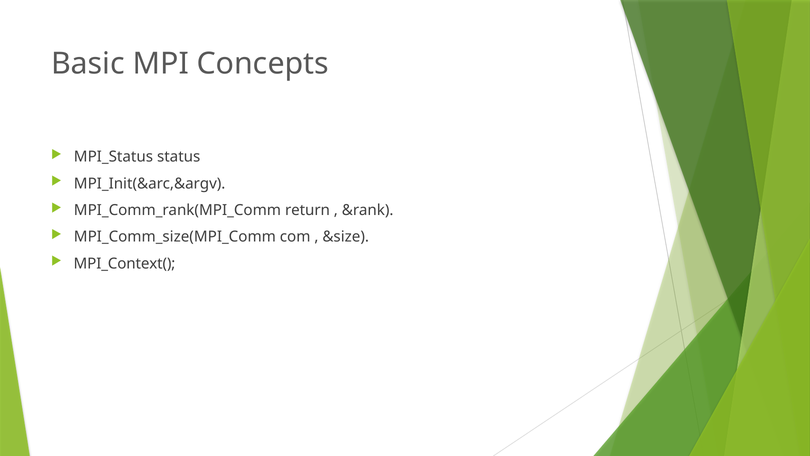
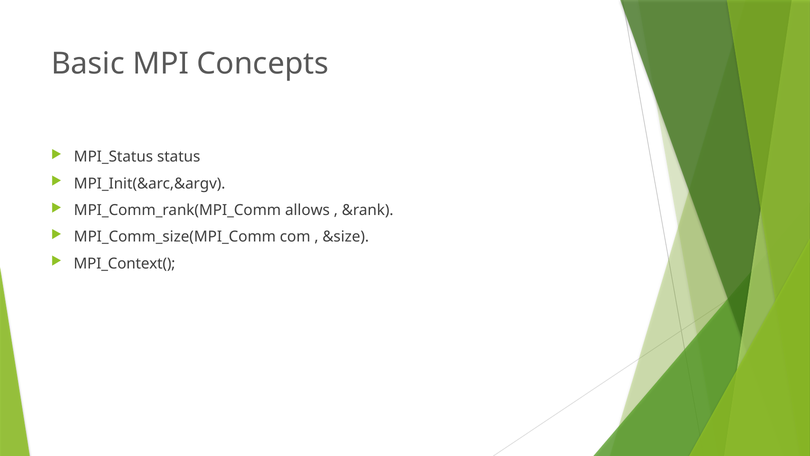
return: return -> allows (307, 210)
